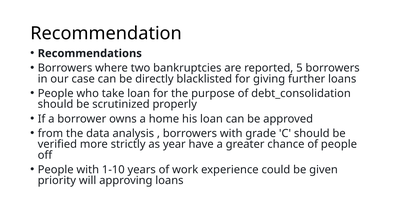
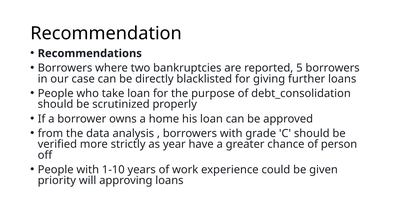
of people: people -> person (339, 144)
